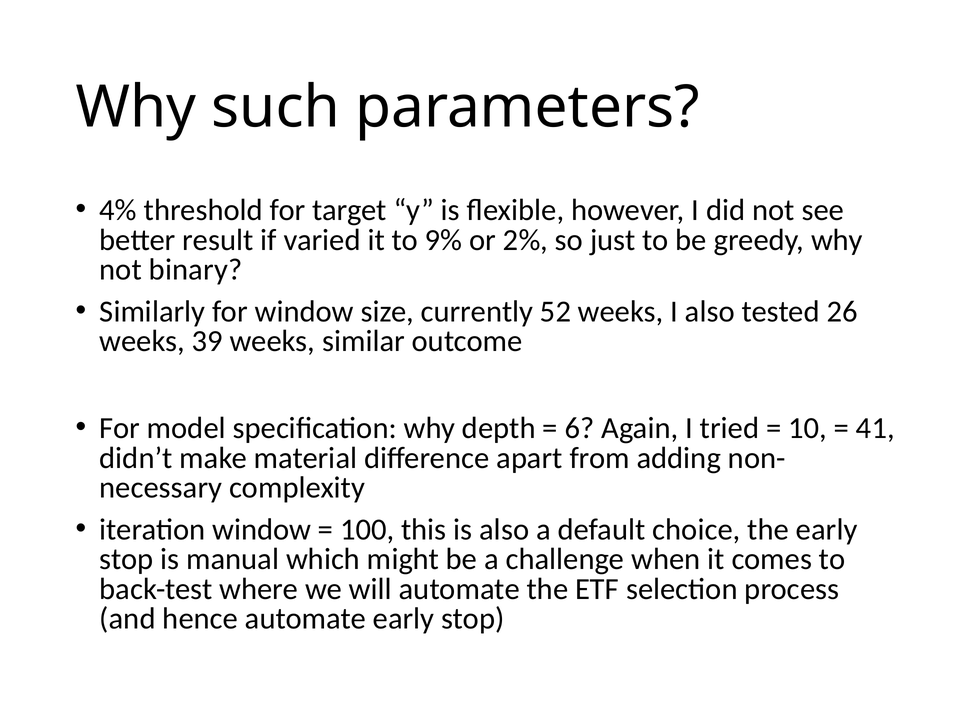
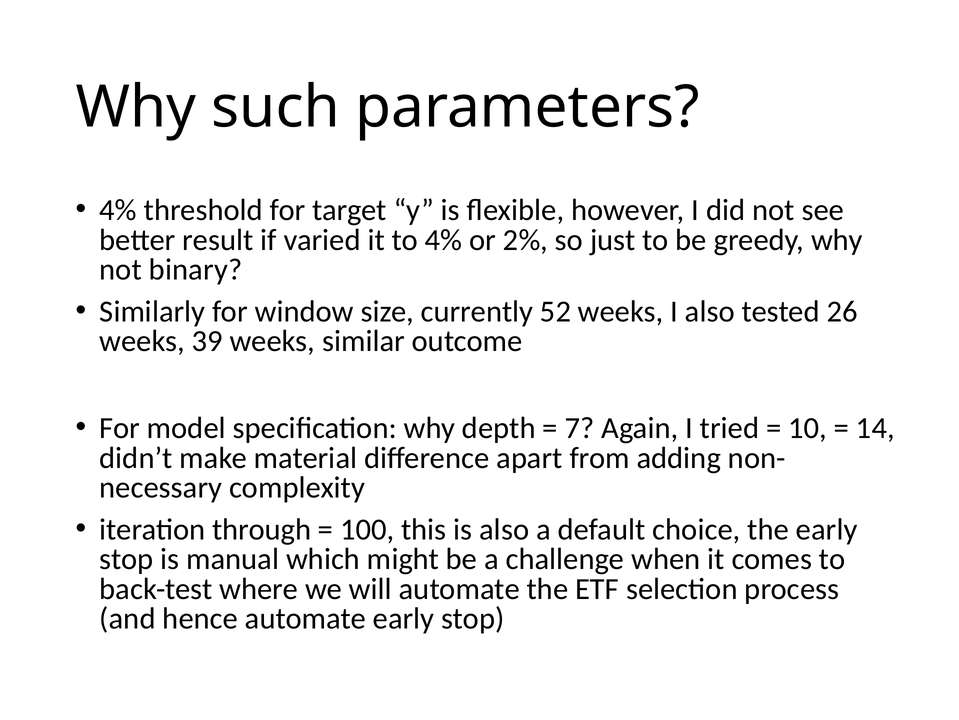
to 9%: 9% -> 4% (444, 240)
6: 6 -> 7 (579, 428)
41: 41 -> 14 (875, 428)
iteration window: window -> through (262, 529)
